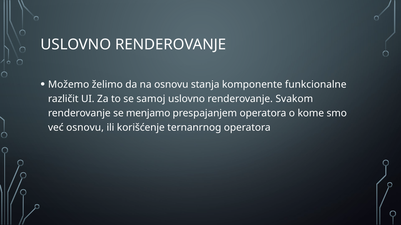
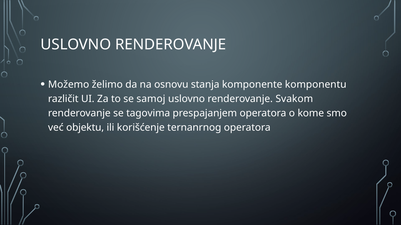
funkcionalne: funkcionalne -> komponentu (316, 85)
menjamo: menjamo -> tagovima (148, 113)
već osnovu: osnovu -> objektu (85, 128)
